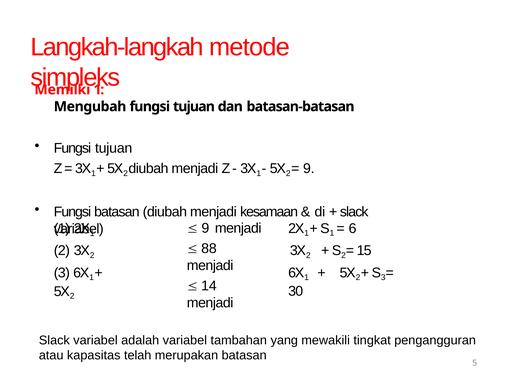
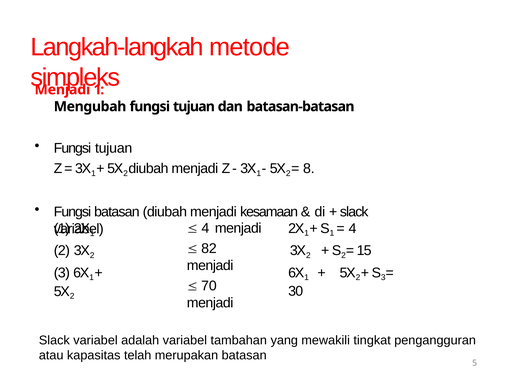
Memilki: Memilki -> Menjadi (62, 90)
9: 9 -> 8 (309, 169)
6: 6 -> 4 (353, 229)
9: 9 -> 4 (205, 228)
88: 88 -> 82 (209, 249)
14: 14 -> 70 (209, 286)
